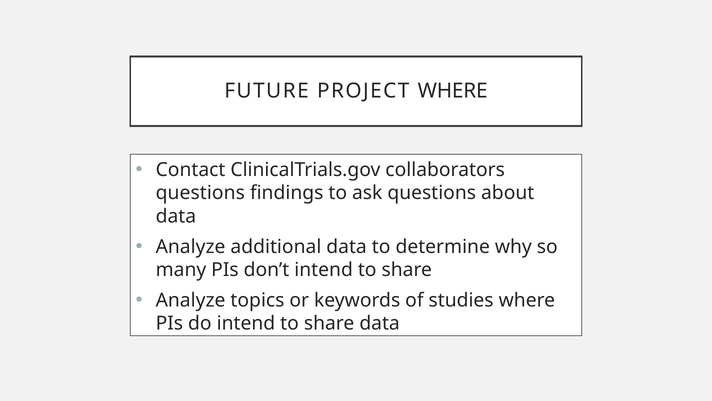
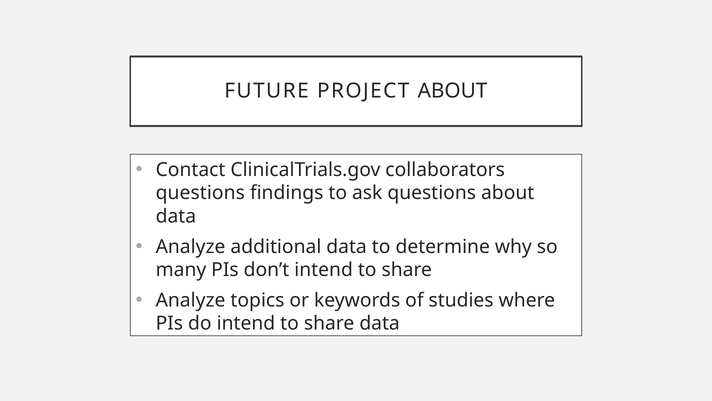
PROJECT WHERE: WHERE -> ABOUT (453, 91)
